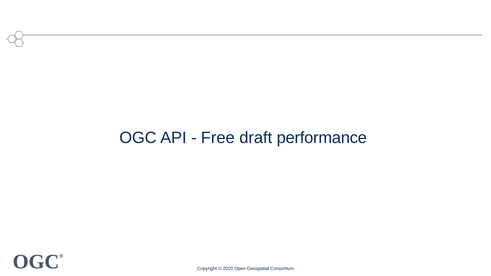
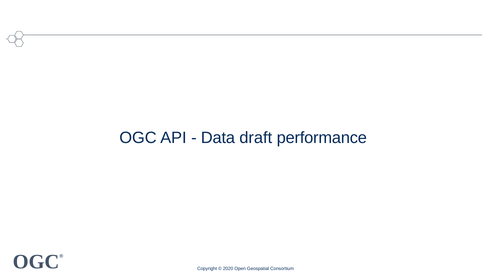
Free: Free -> Data (218, 138)
